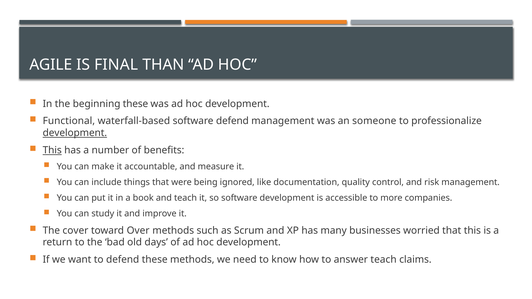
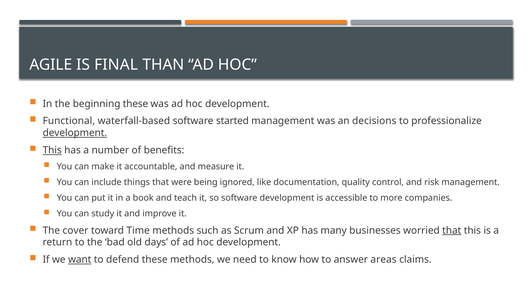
software defend: defend -> started (232, 121)
someone: someone -> decisions (374, 121)
Over: Over -> Time (138, 231)
that underline: none -> present (452, 231)
want underline: none -> present (80, 260)
answer teach: teach -> areas (384, 260)
